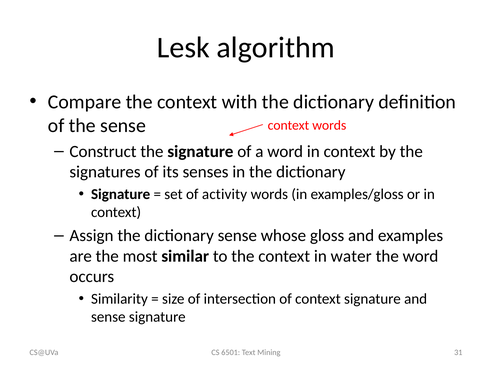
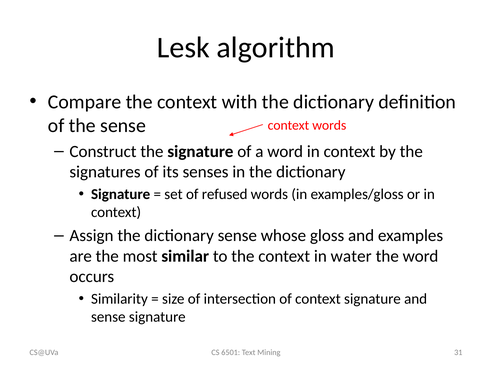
activity: activity -> refused (225, 194)
